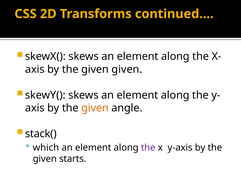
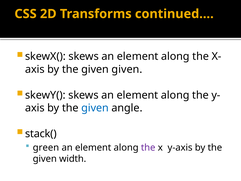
given colour: orange -> blue (95, 108)
which: which -> green (46, 147)
starts: starts -> width (73, 159)
